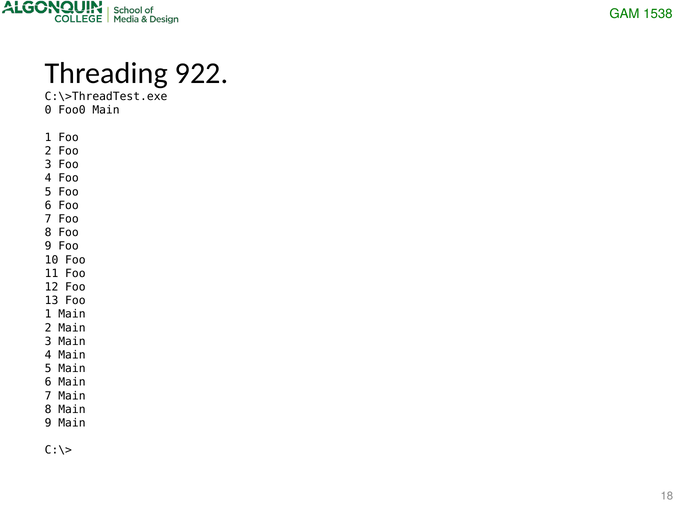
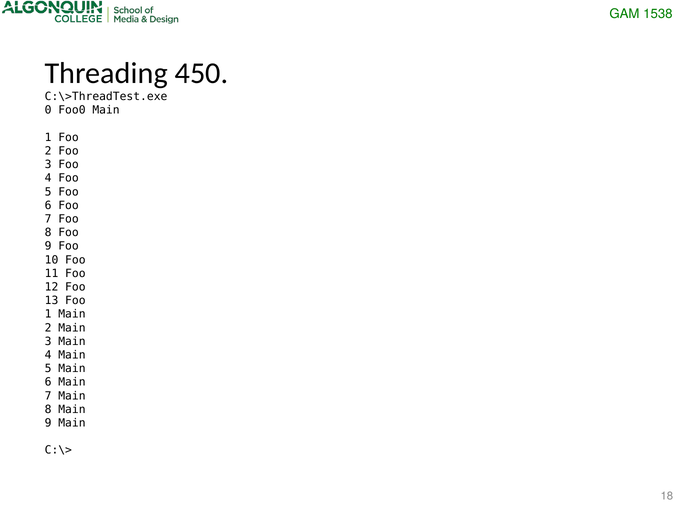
922: 922 -> 450 (201, 73)
